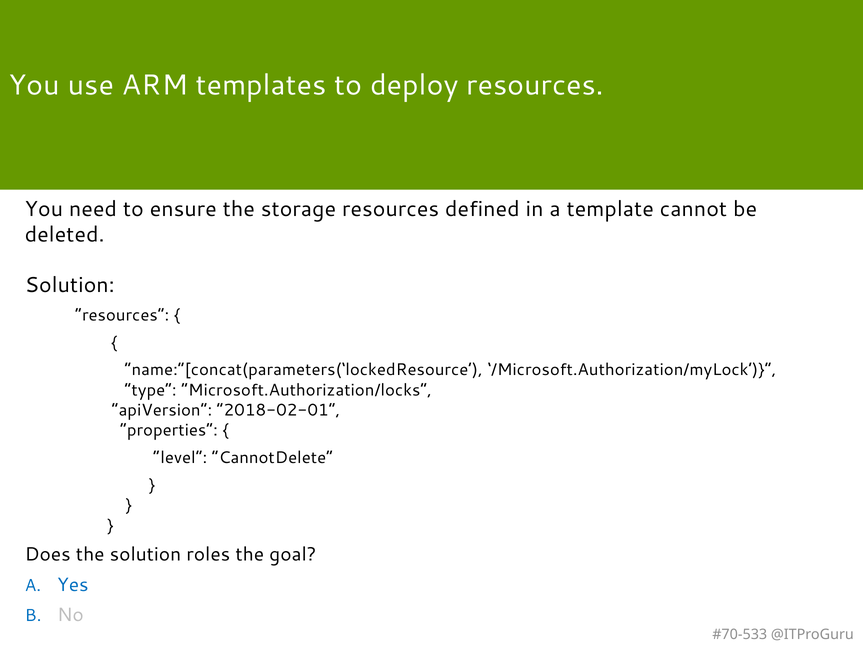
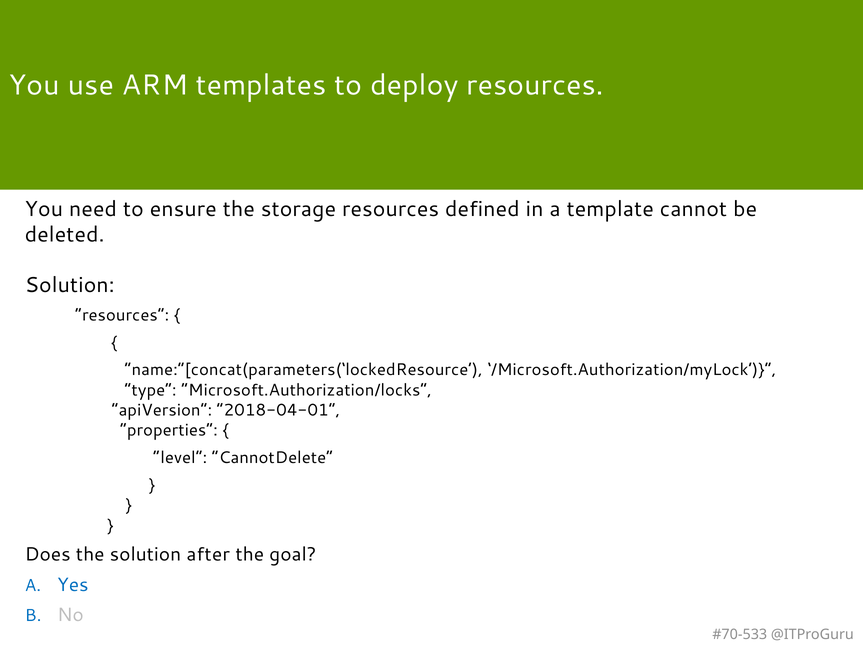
2018-02-01: 2018-02-01 -> 2018-04-01 (278, 410)
roles: roles -> after (208, 554)
